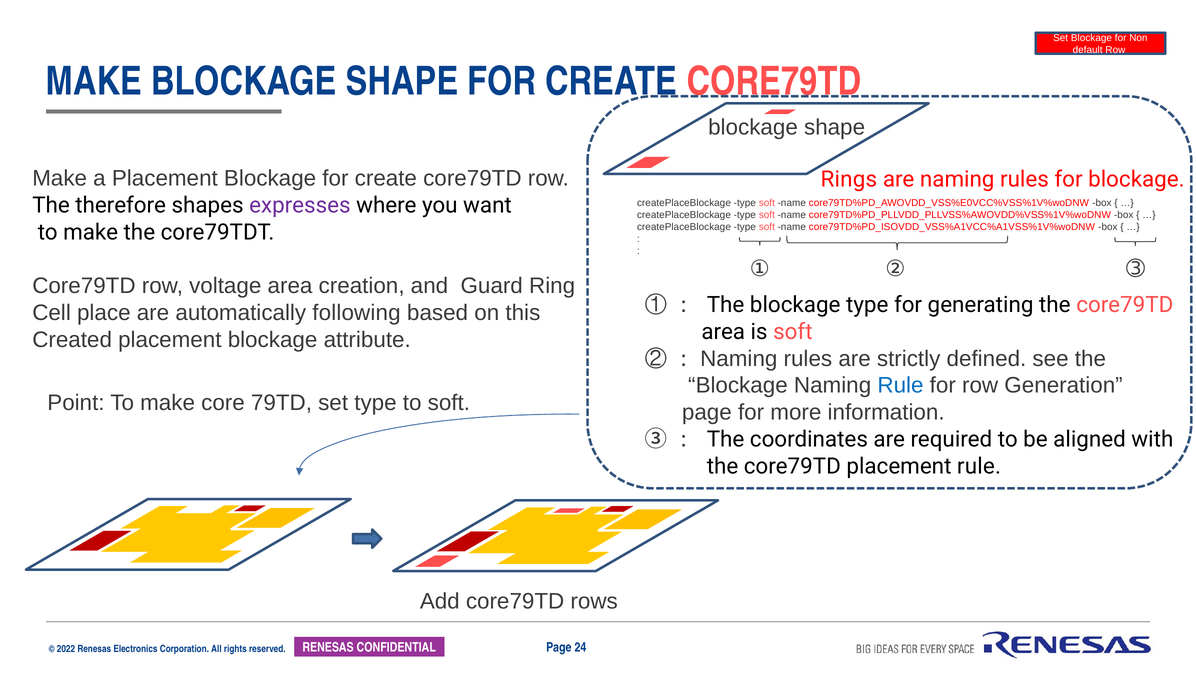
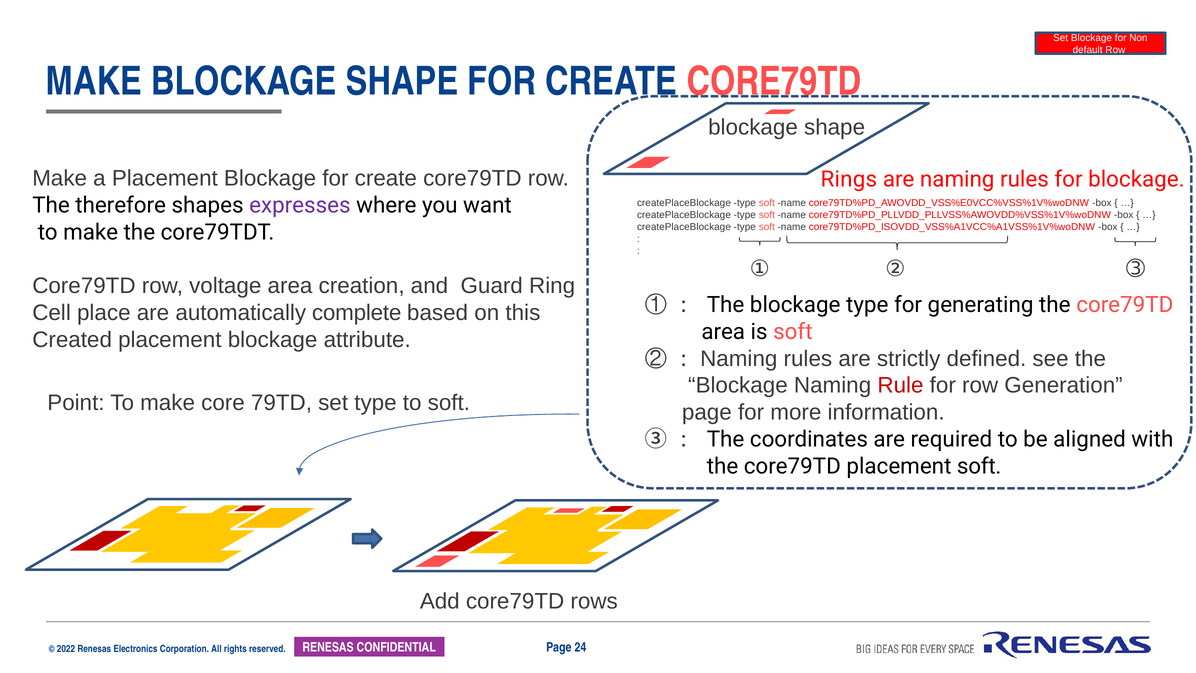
following: following -> complete (357, 313)
Rule colour: blue -> red (900, 385)
placement rule: rule -> soft (979, 466)
